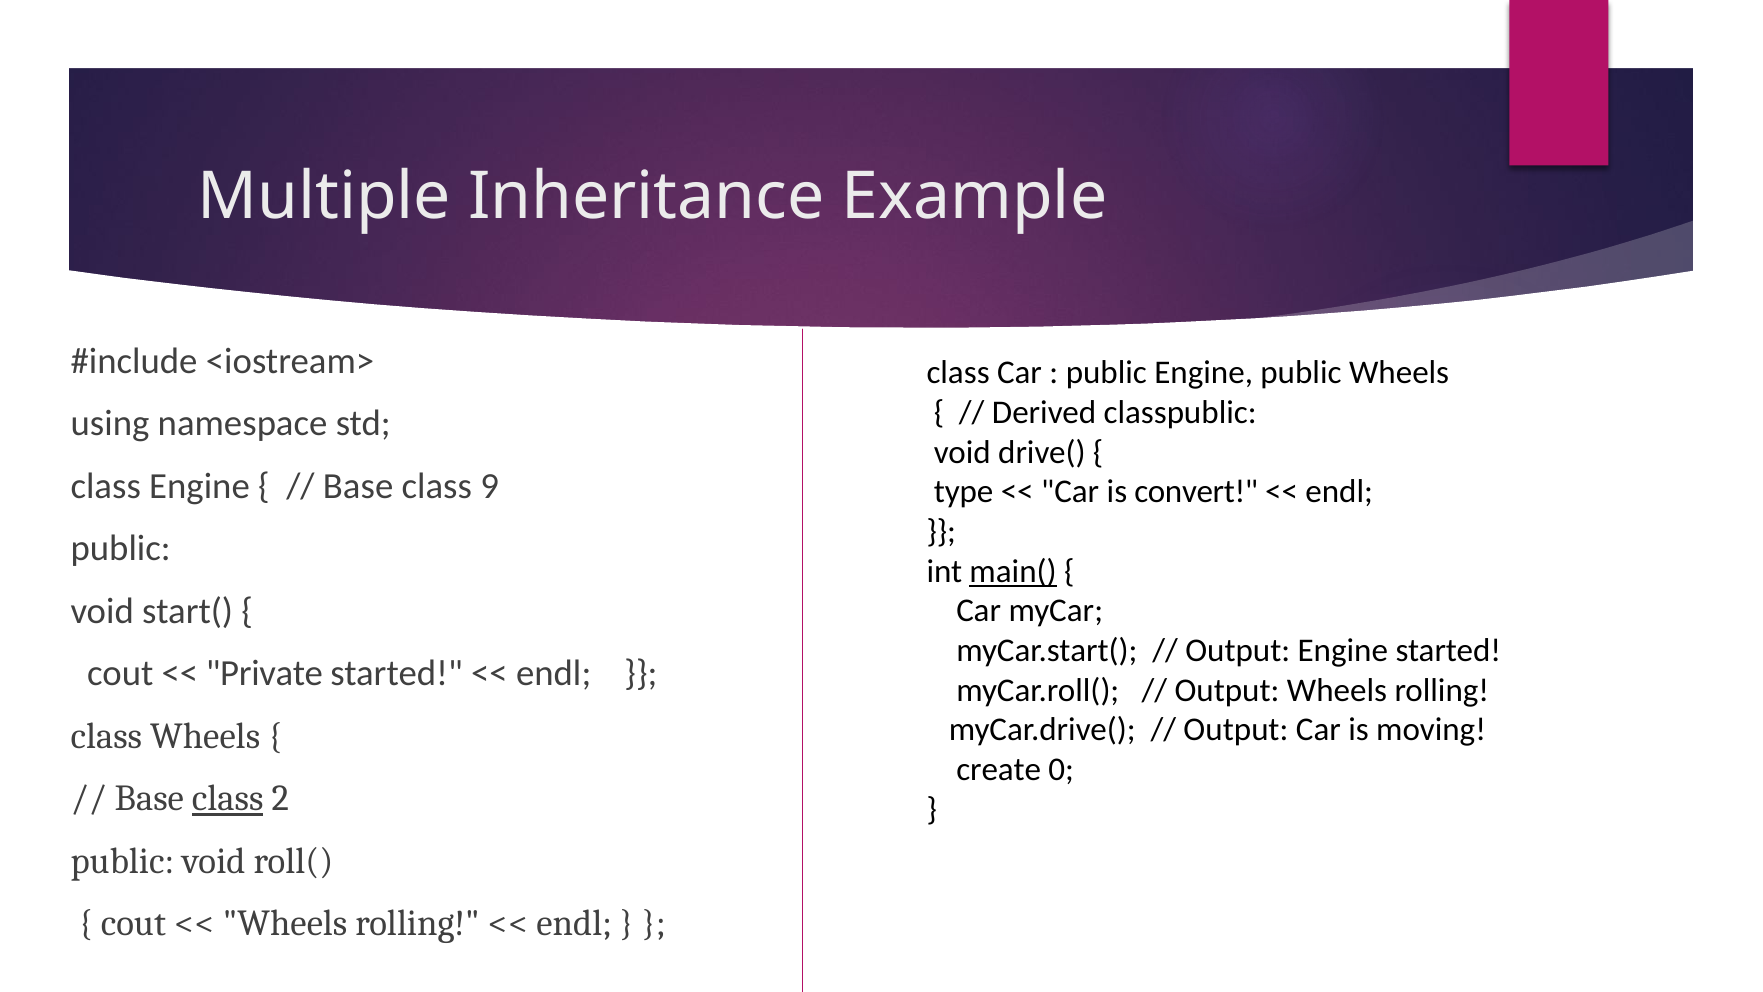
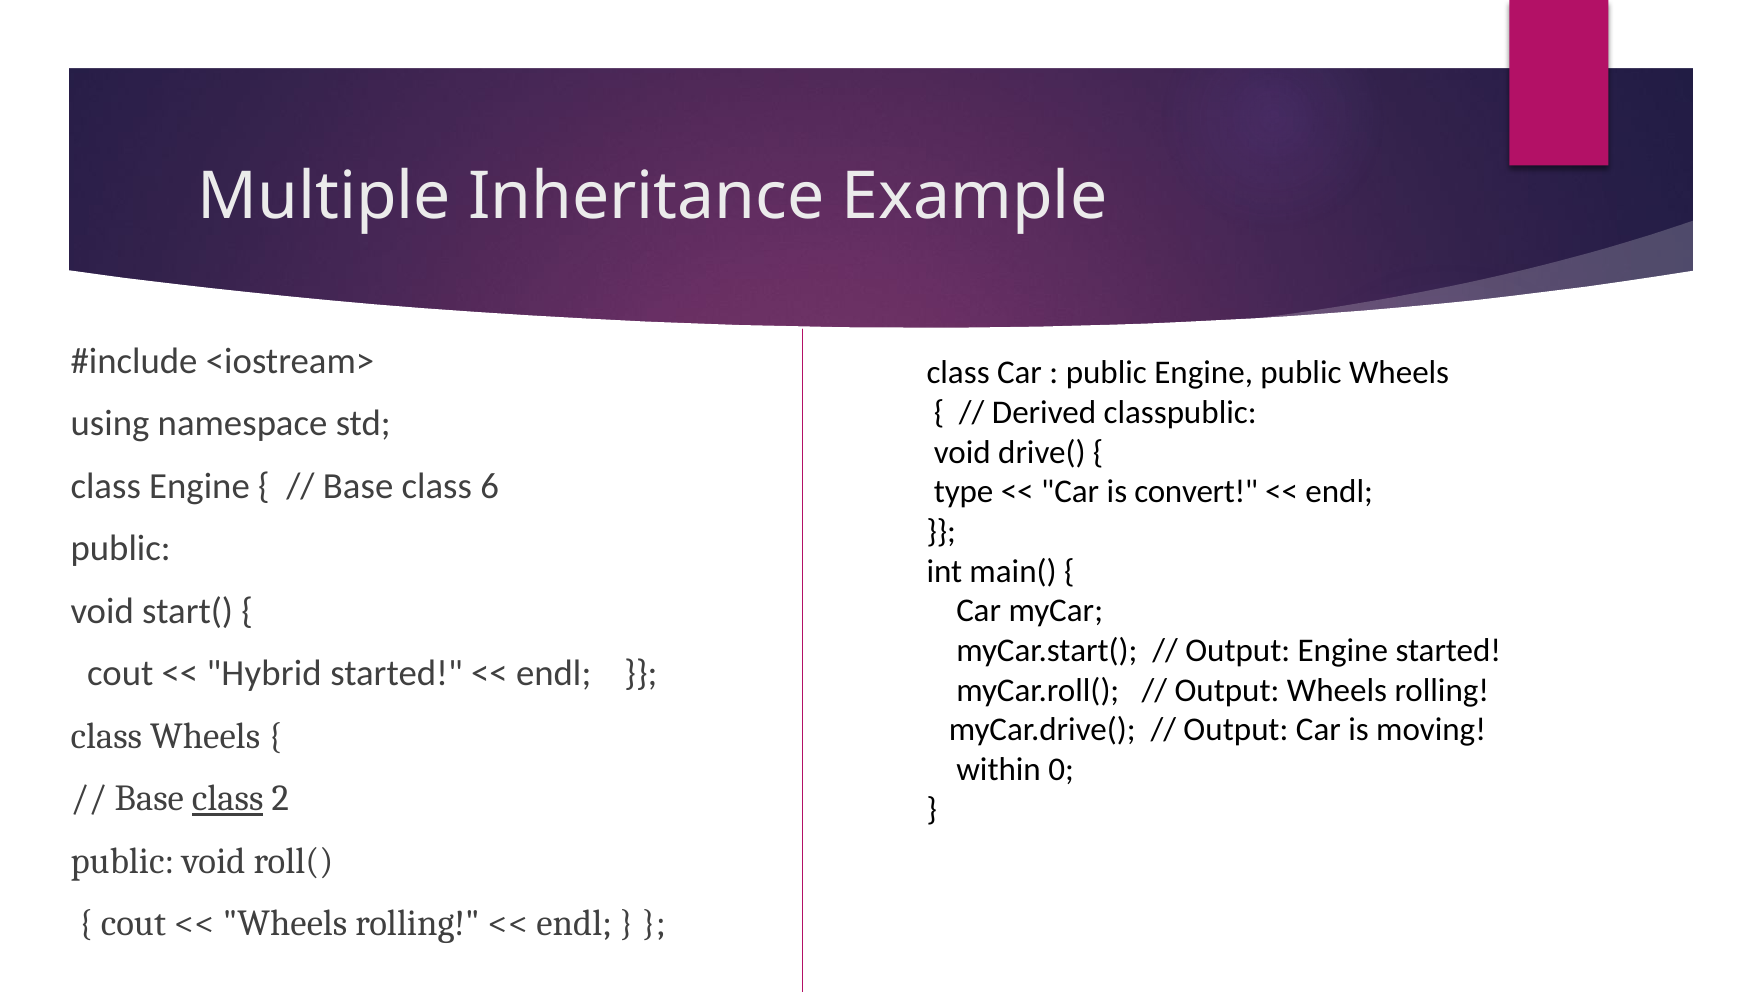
9: 9 -> 6 (490, 486)
main( underline: present -> none (1013, 571)
Private: Private -> Hybrid (264, 673)
create: create -> within (999, 769)
